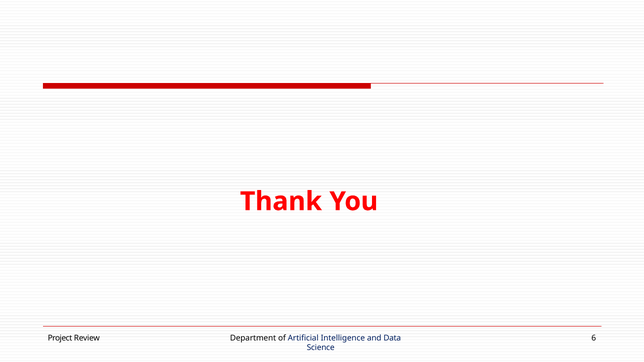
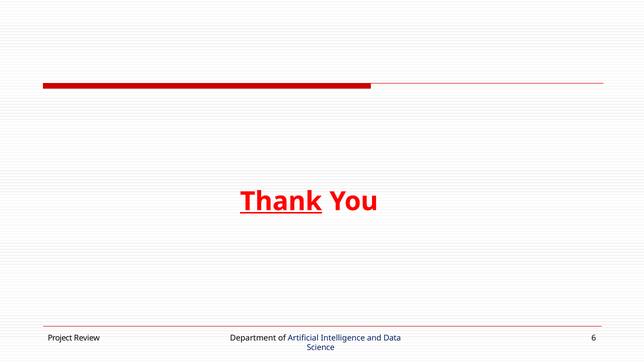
Thank underline: none -> present (281, 202)
